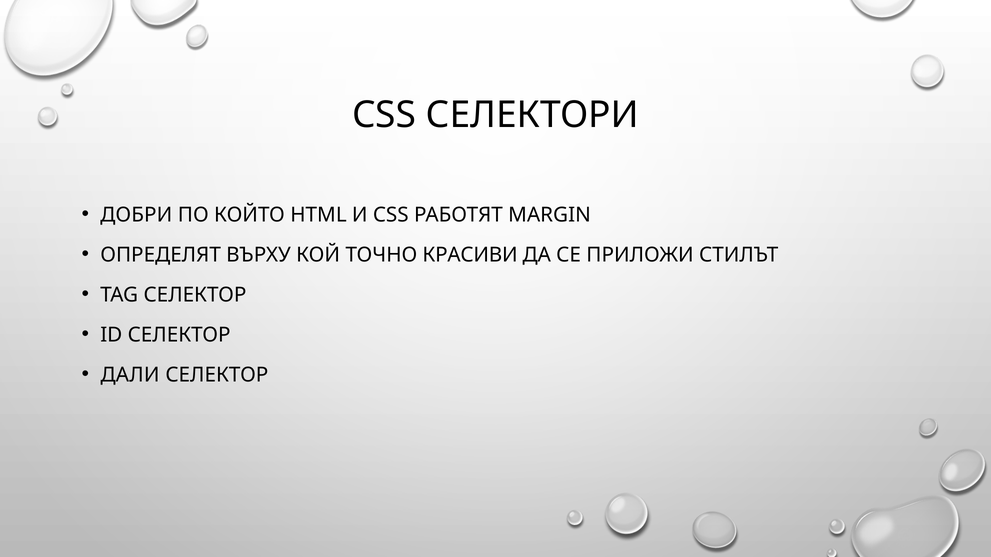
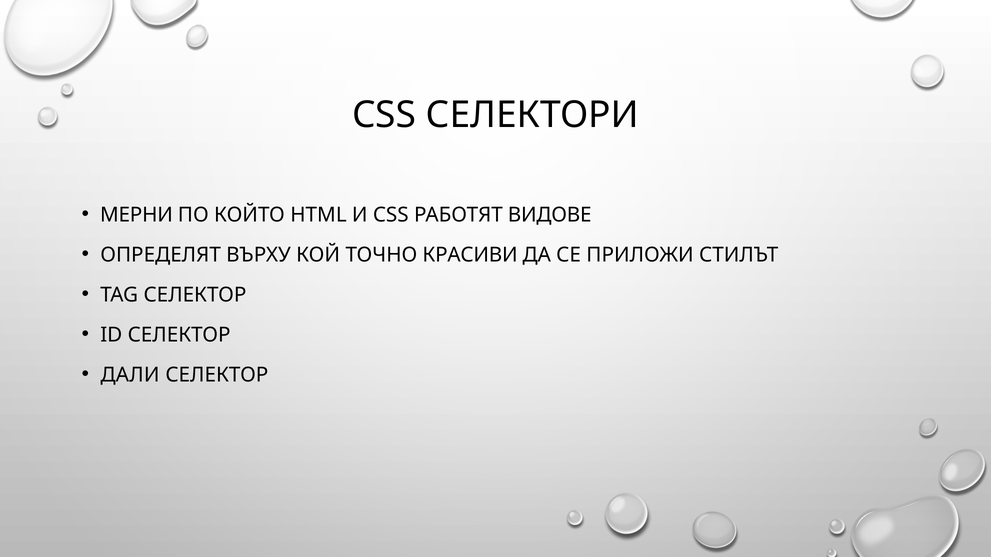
ДОБРИ: ДОБРИ -> МЕРНИ (136, 215)
MARGIN: MARGIN -> ВИДОВЕ (550, 215)
